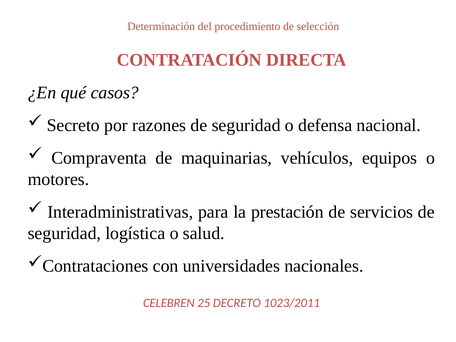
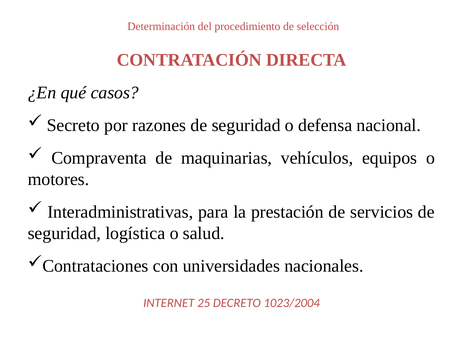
CELEBREN: CELEBREN -> INTERNET (169, 303)
1023/2011: 1023/2011 -> 1023/2004 (292, 303)
